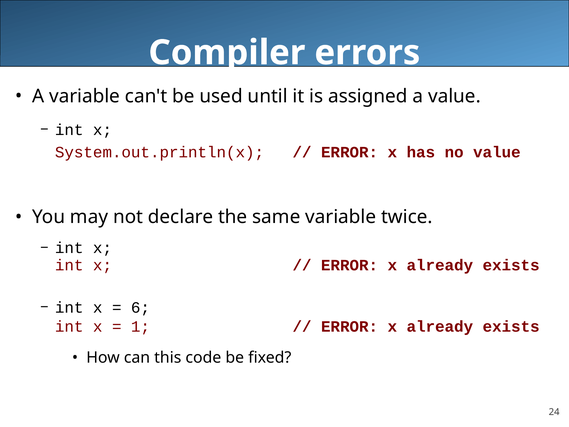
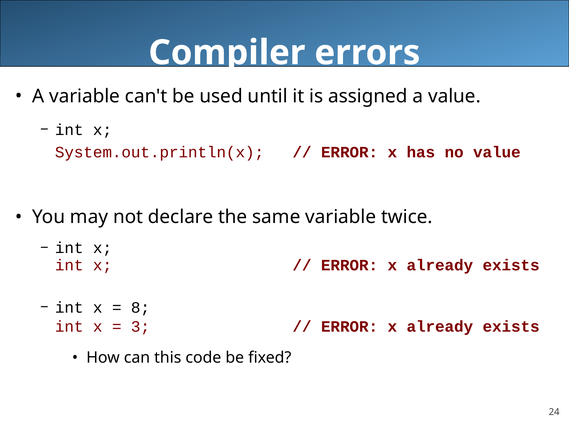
6: 6 -> 8 (140, 308)
1: 1 -> 3 (140, 327)
